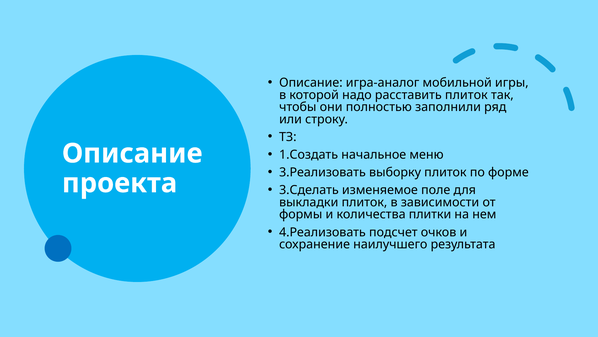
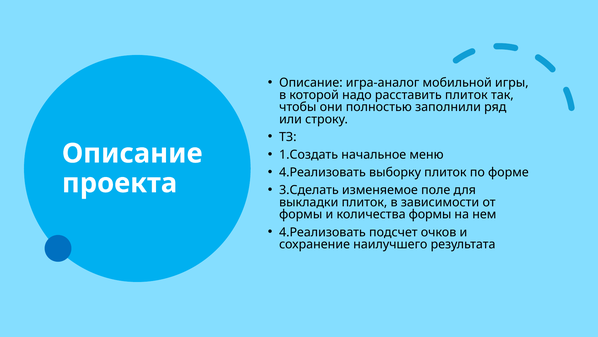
3.Реализовать: 3.Реализовать -> 4.Реализовать (322, 172)
количества плитки: плитки -> формы (430, 214)
